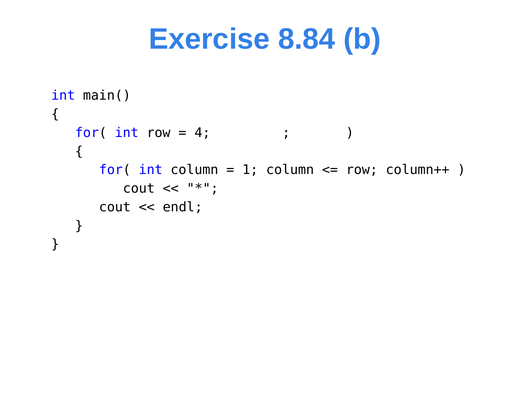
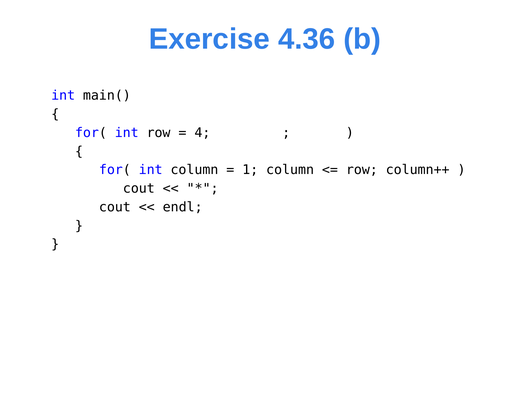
8.84: 8.84 -> 4.36 (307, 39)
